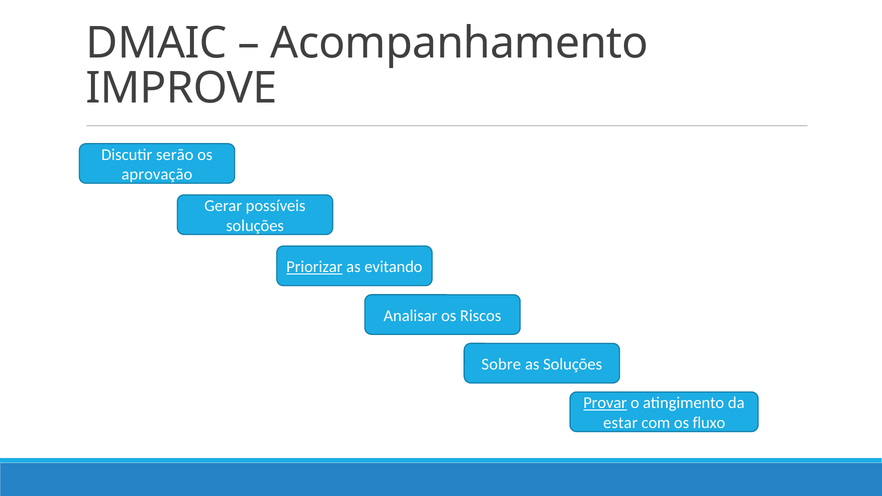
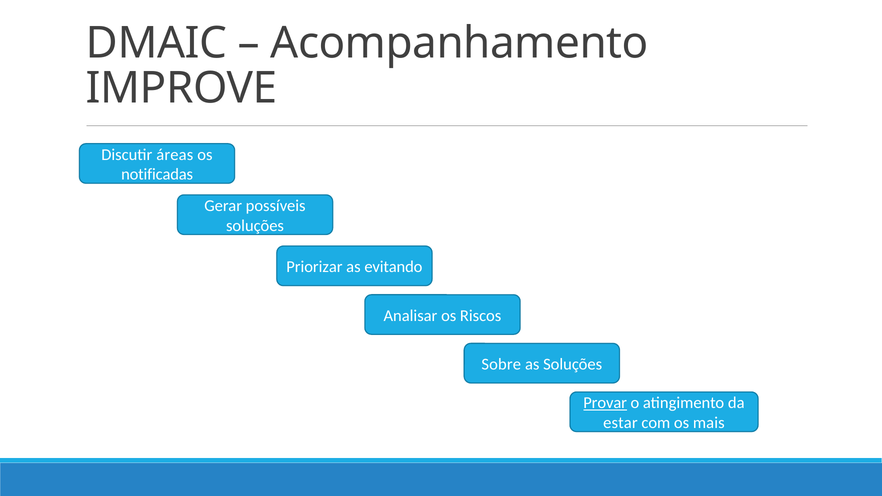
serão: serão -> áreas (175, 155)
aprovação: aprovação -> notificadas (157, 175)
Priorizar underline: present -> none (314, 267)
fluxo: fluxo -> mais (709, 423)
